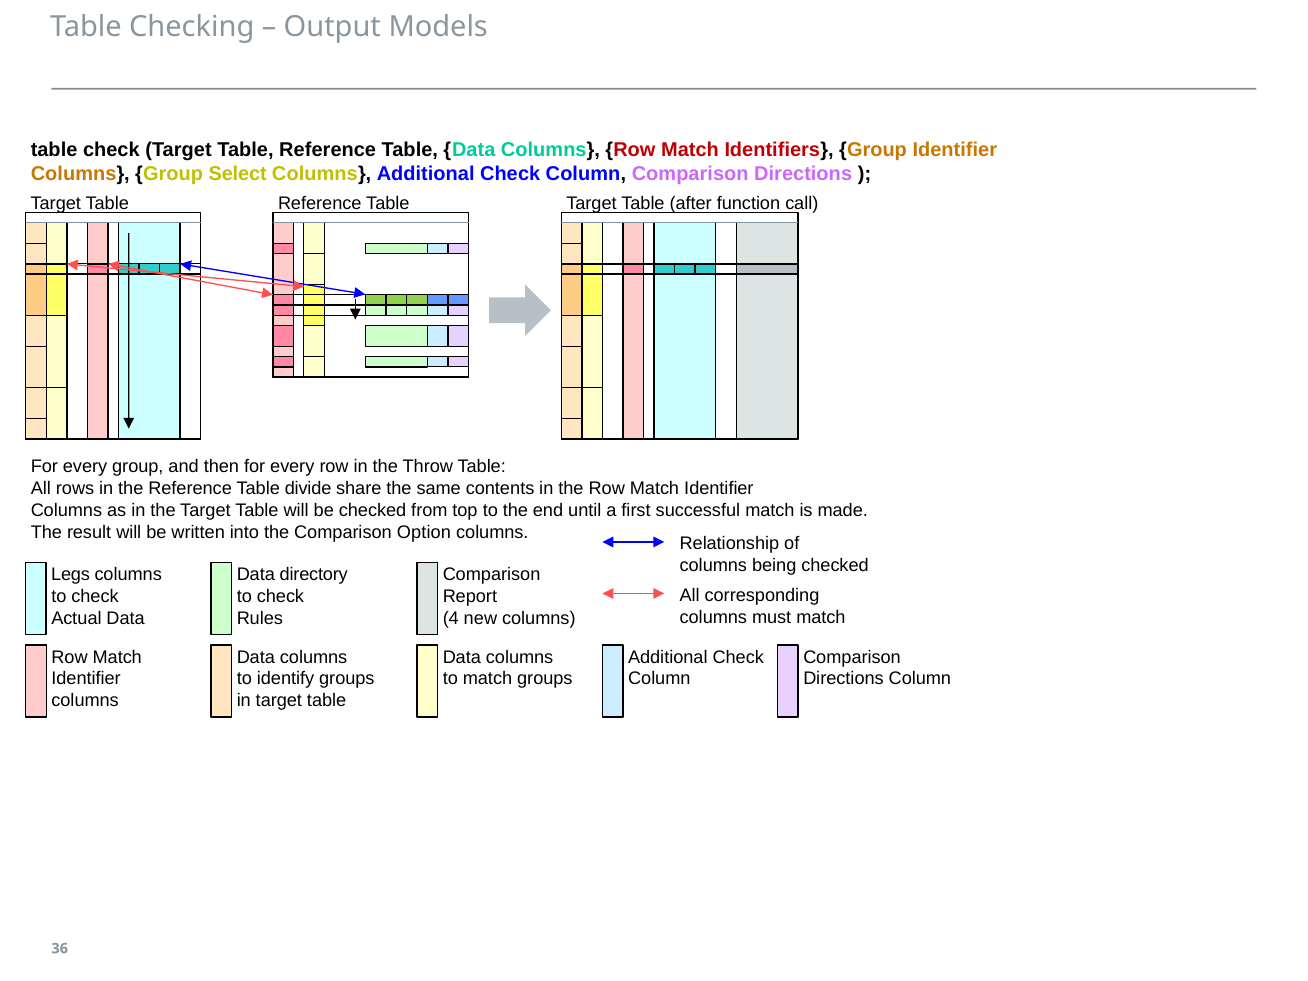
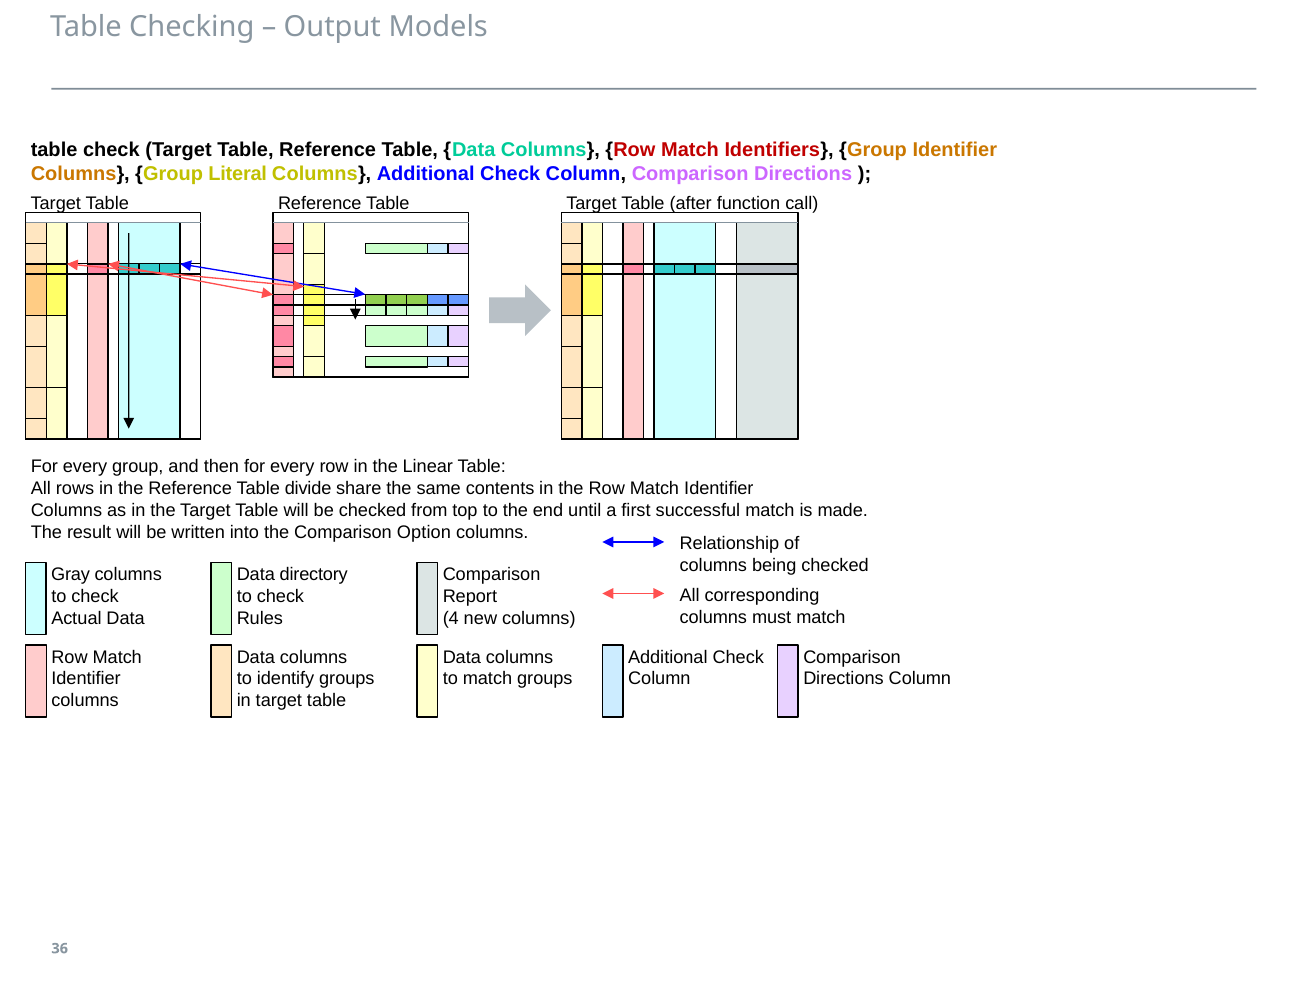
Select: Select -> Literal (238, 174)
Throw: Throw -> Linear (428, 467)
Legs: Legs -> Gray (71, 575)
